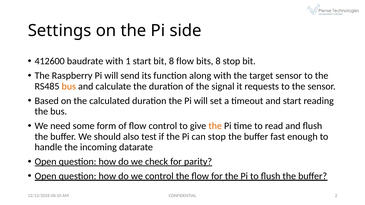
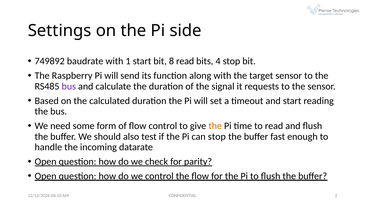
412600: 412600 -> 749892 (50, 61)
8 flow: flow -> read (185, 61)
bits 8: 8 -> 4 (218, 61)
bus colour: orange -> purple (69, 86)
